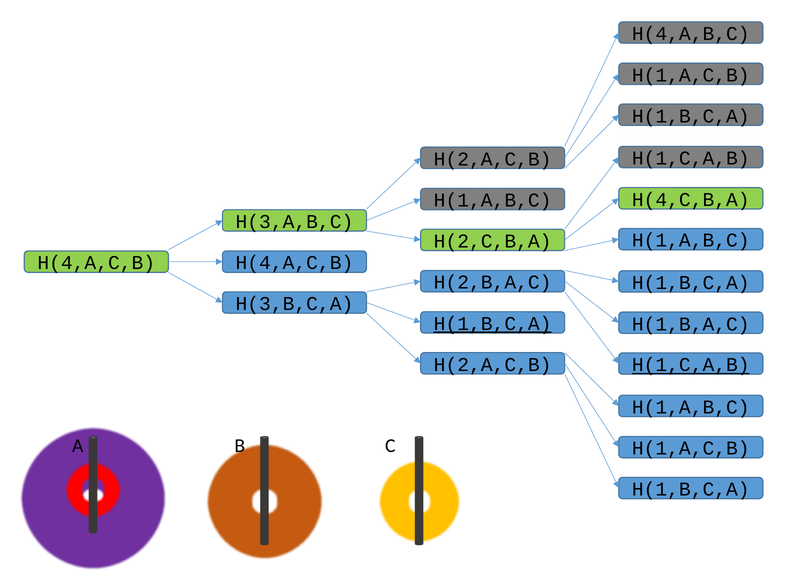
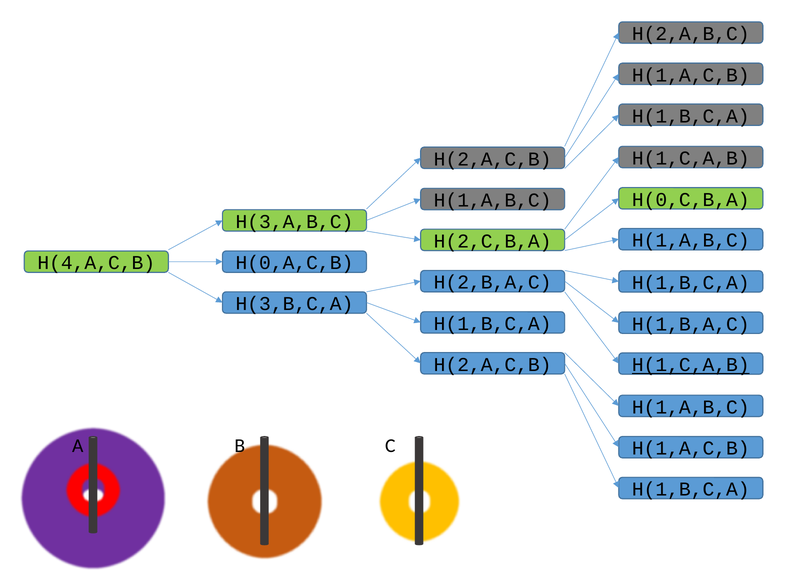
H(4,A,B,C: H(4,A,B,C -> H(2,A,B,C (691, 34)
H(4,C,B,A: H(4,C,B,A -> H(0,C,B,A (691, 200)
H(4,A,C,B: H(4,A,C,B -> H(0,A,C,B (294, 263)
H(1,B,C,A underline: present -> none (493, 324)
